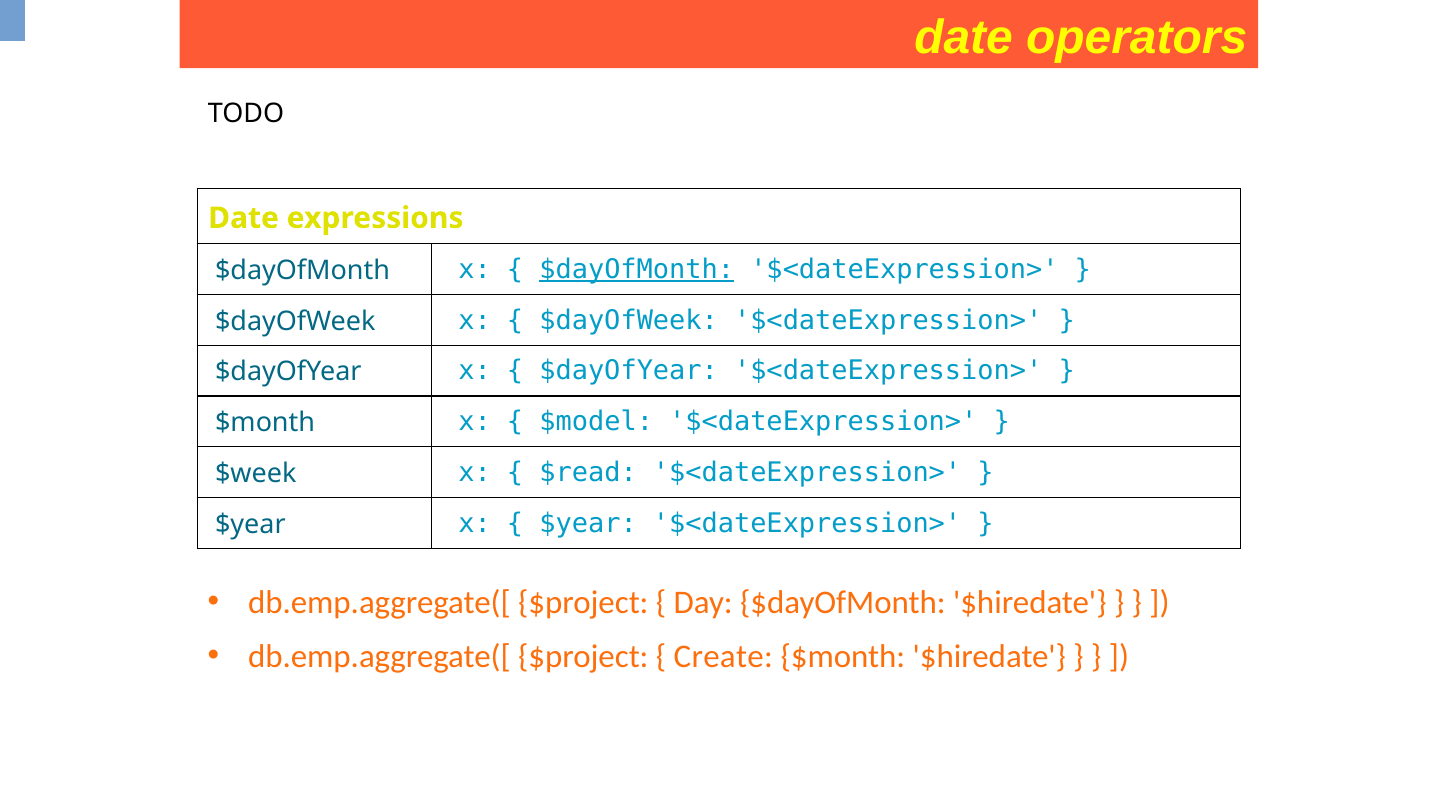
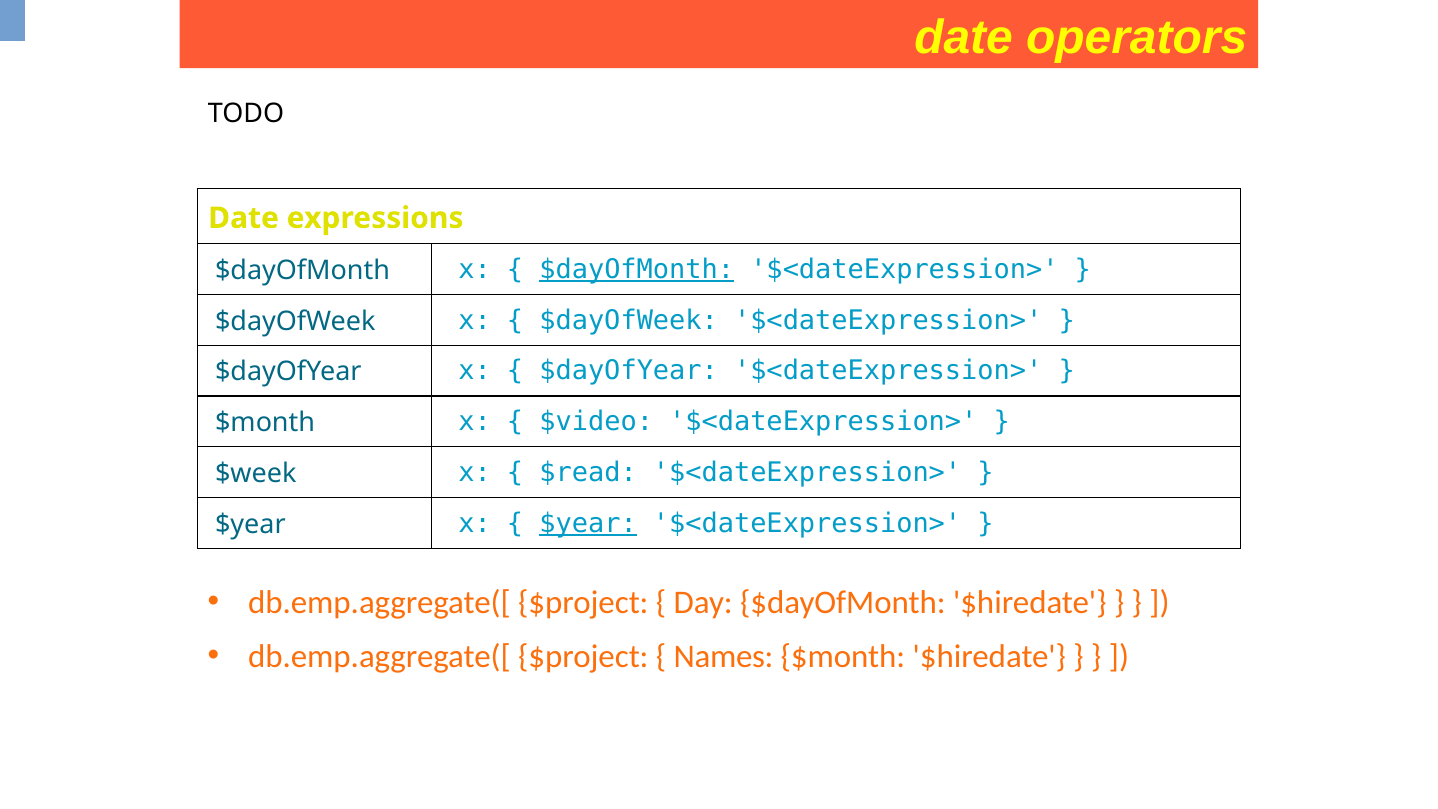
$model: $model -> $video (596, 422)
$year underline: none -> present (588, 523)
Create: Create -> Names (724, 656)
